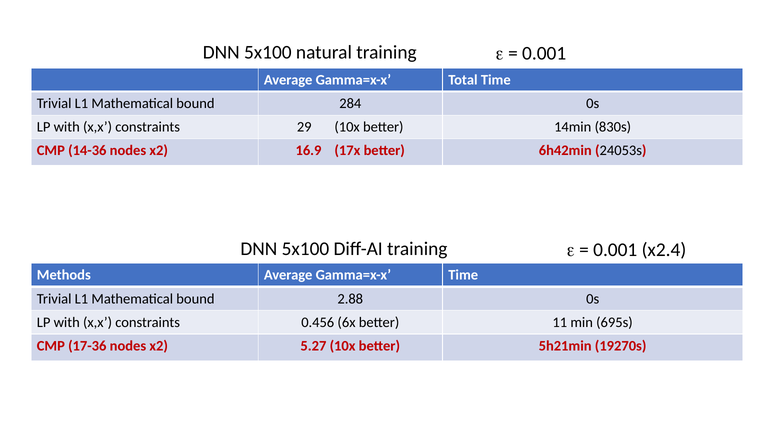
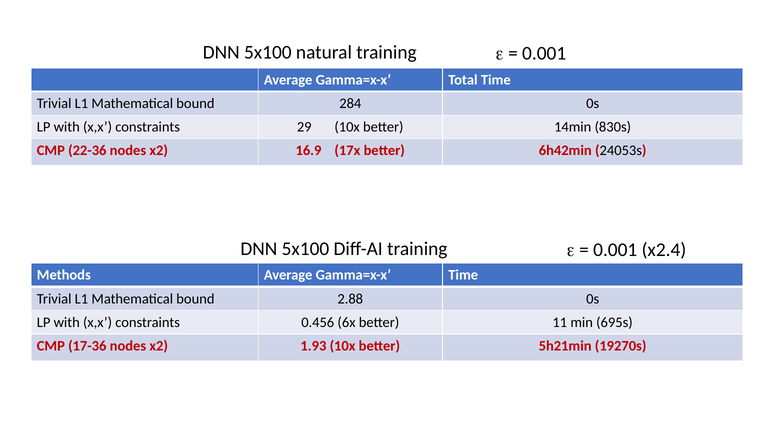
14-36: 14-36 -> 22-36 (87, 150)
5.27: 5.27 -> 1.93 (313, 345)
